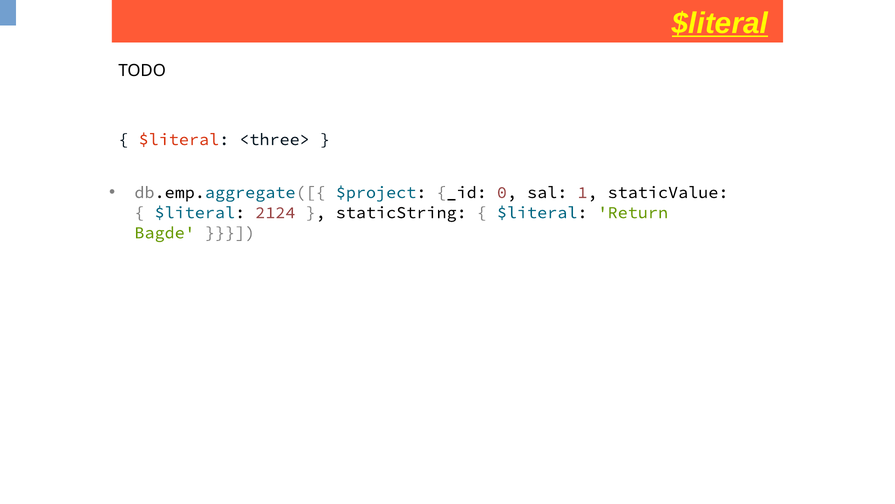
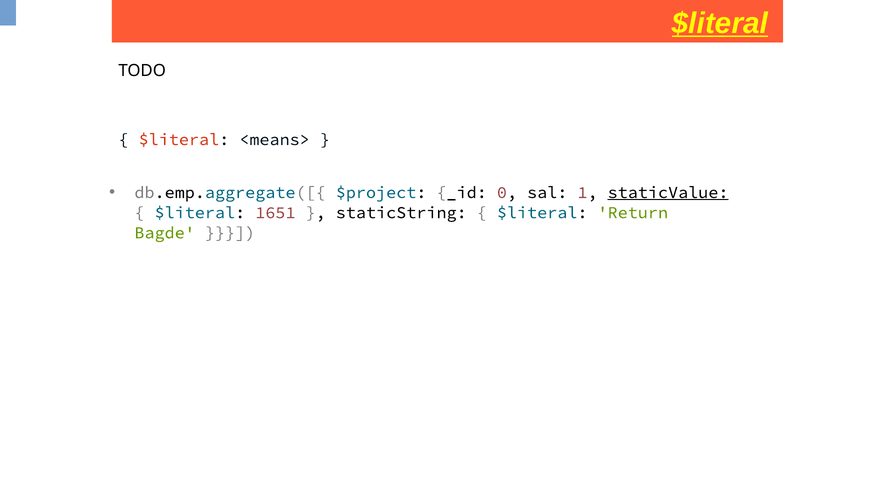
<three>: <three> -> <means> (275, 139)
staticValue underline: none -> present (668, 192)
2124: 2124 -> 1651 (275, 212)
